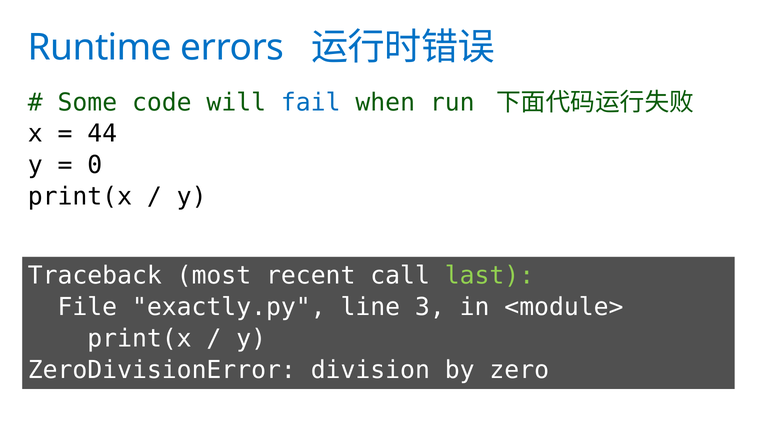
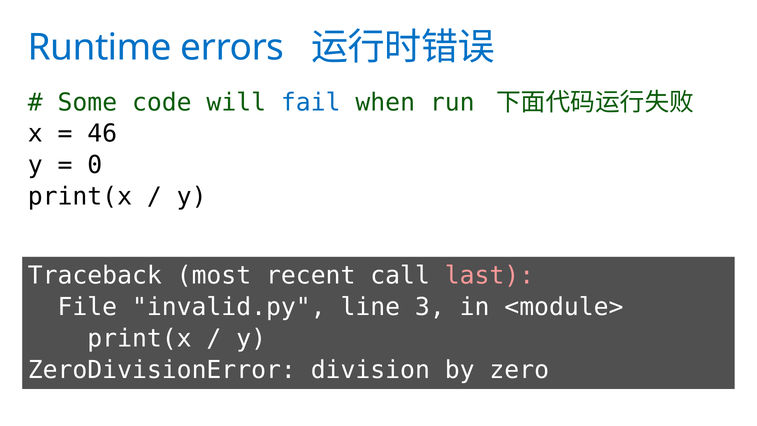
44: 44 -> 46 (102, 134)
last colour: light green -> pink (489, 275)
exactly.py: exactly.py -> invalid.py (229, 307)
